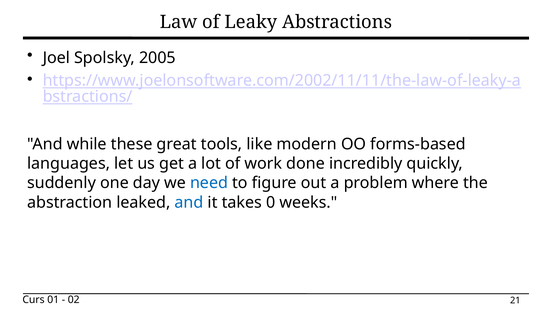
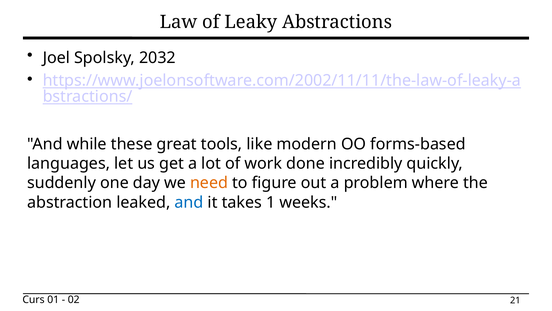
2005: 2005 -> 2032 (157, 58)
need colour: blue -> orange (209, 183)
0: 0 -> 1 (271, 202)
